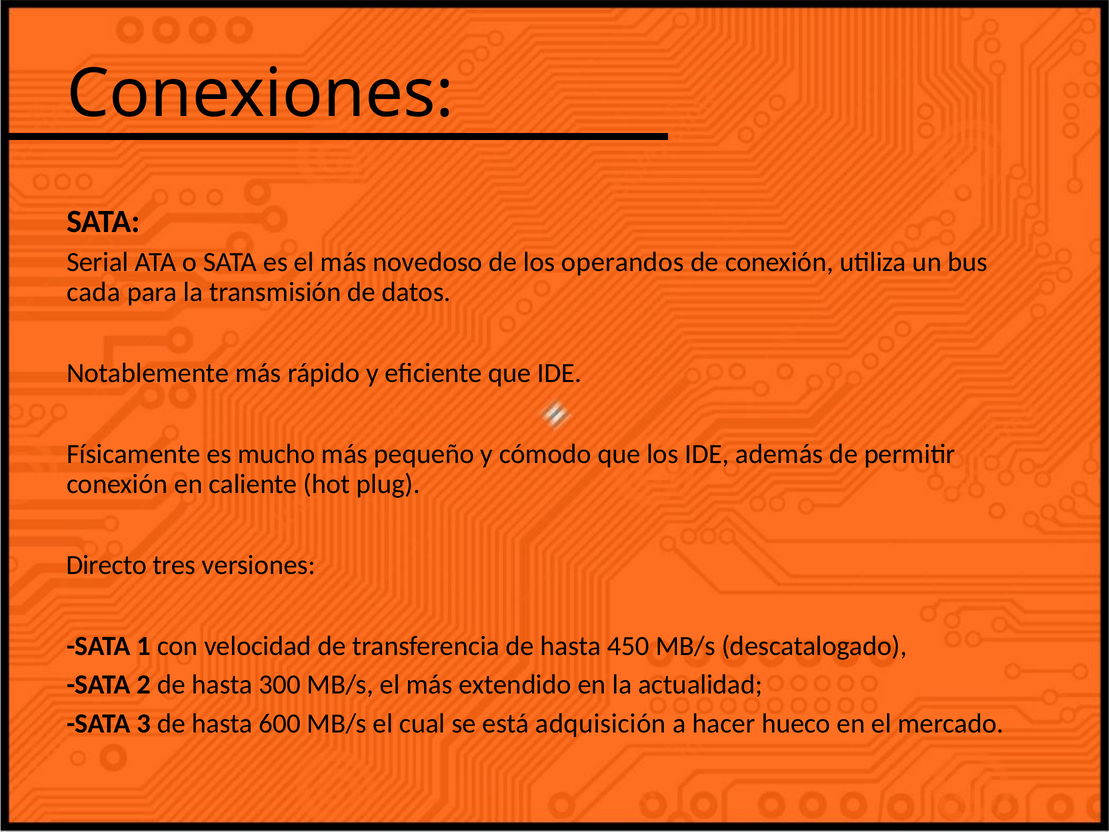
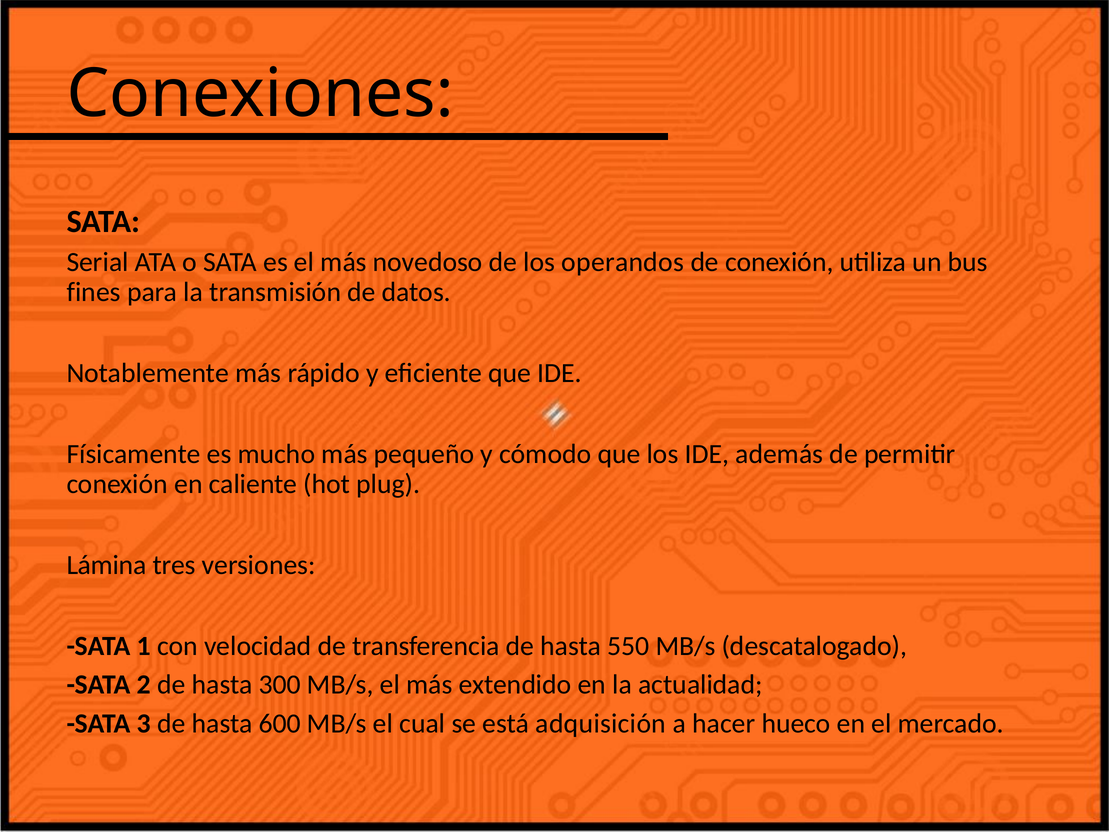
cada: cada -> fines (94, 292)
Directo: Directo -> Lámina (106, 565)
450: 450 -> 550 (628, 646)
